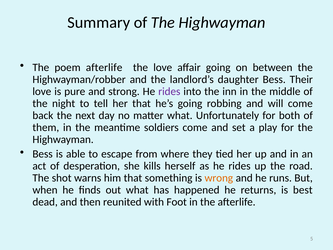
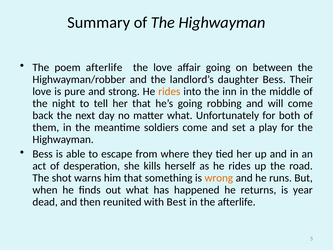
rides colour: purple -> orange (169, 91)
best: best -> year (303, 190)
Foot: Foot -> Best (177, 202)
